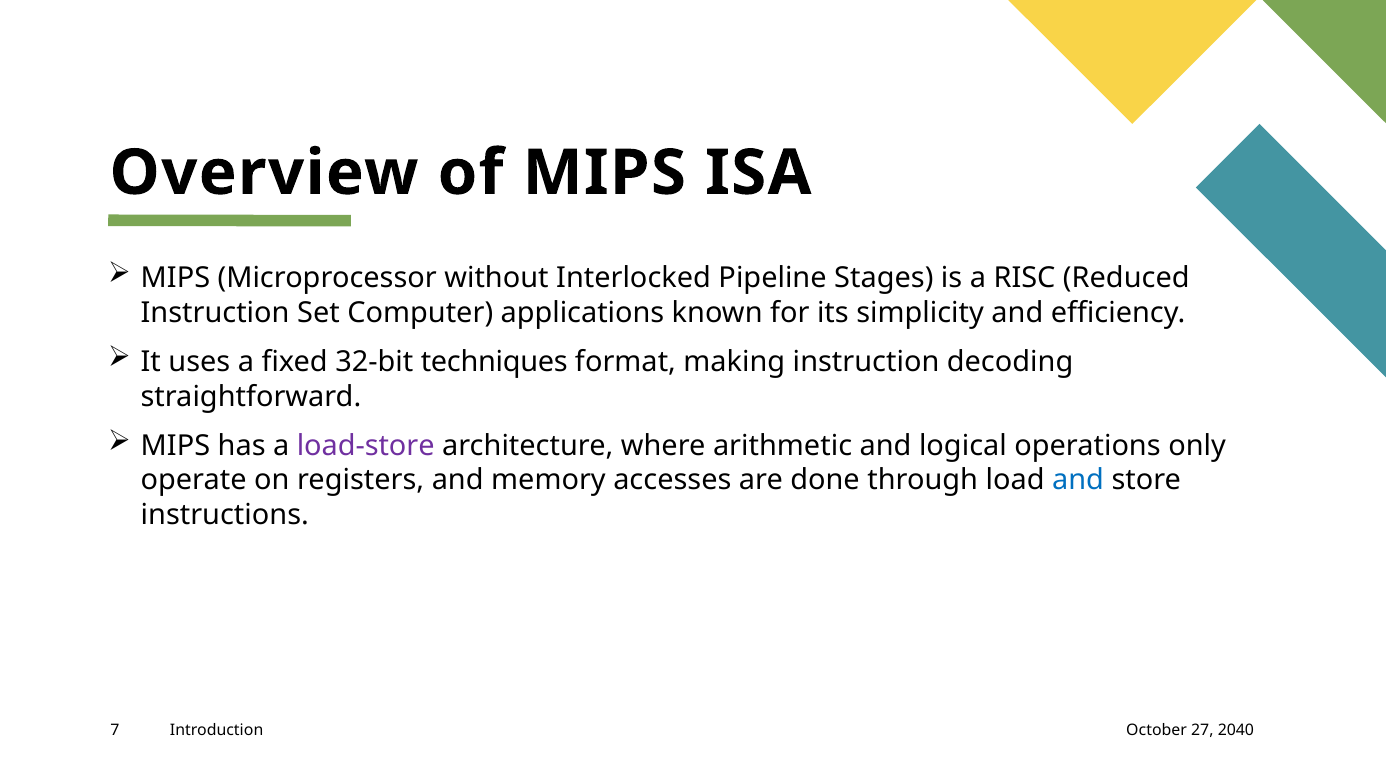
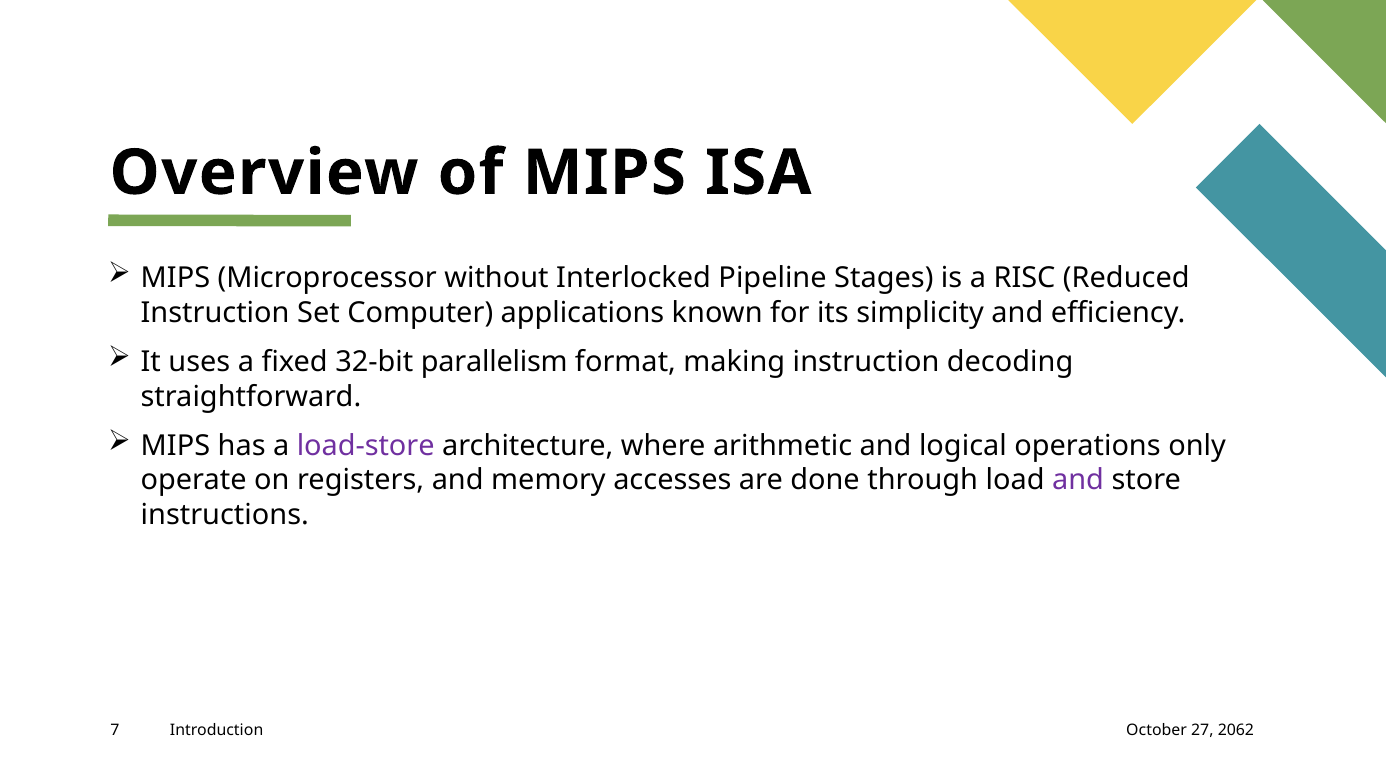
techniques: techniques -> parallelism (494, 362)
and colour: blue -> purple (1078, 481)
2040: 2040 -> 2062 (1236, 731)
